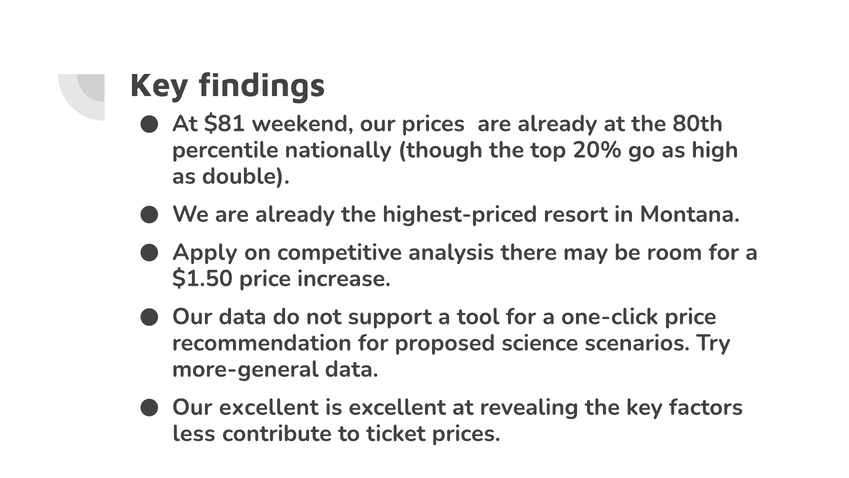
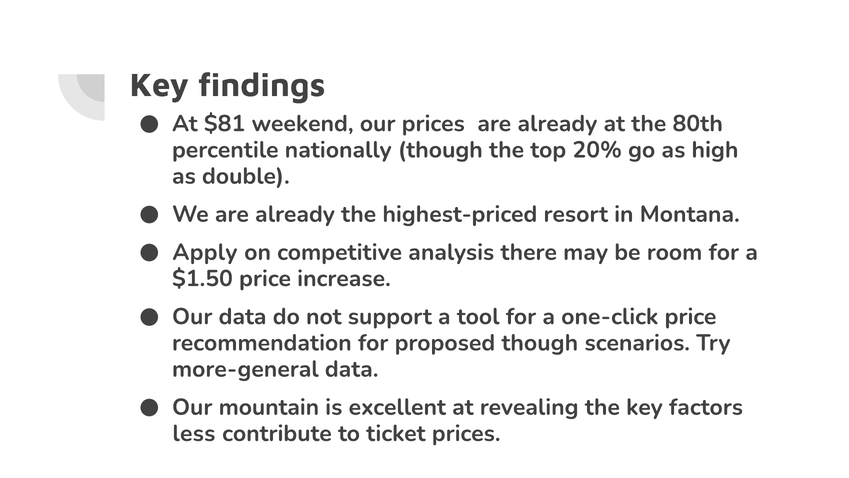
proposed science: science -> though (540, 343)
Our excellent: excellent -> mountain (269, 407)
